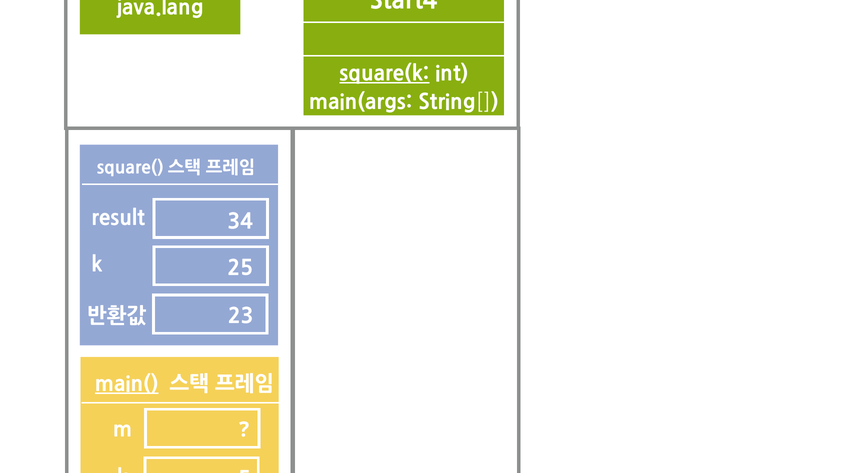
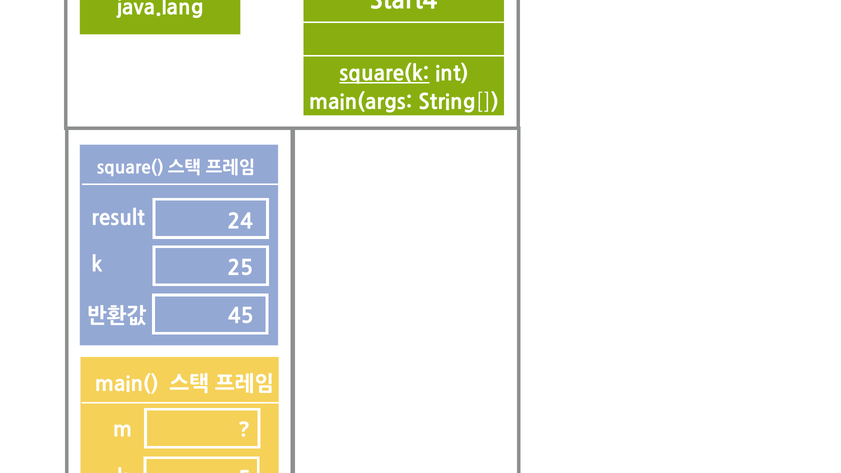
34: 34 -> 24 (240, 222)
23: 23 -> 45 (241, 317)
main( underline: present -> none (127, 384)
